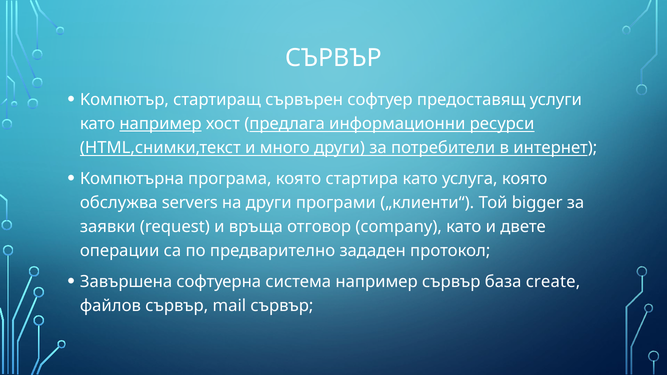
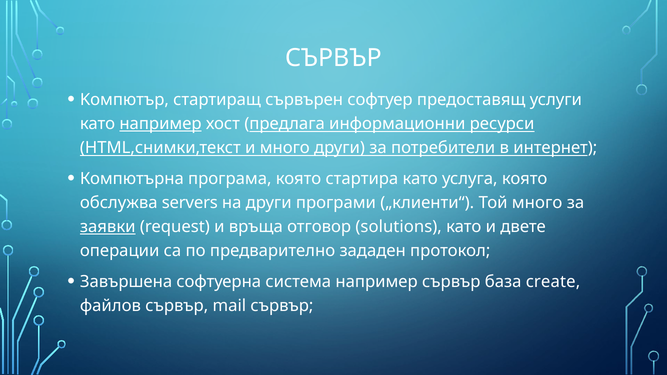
Той bigger: bigger -> много (537, 203)
заявки underline: none -> present (108, 227)
company: company -> solutions (399, 227)
